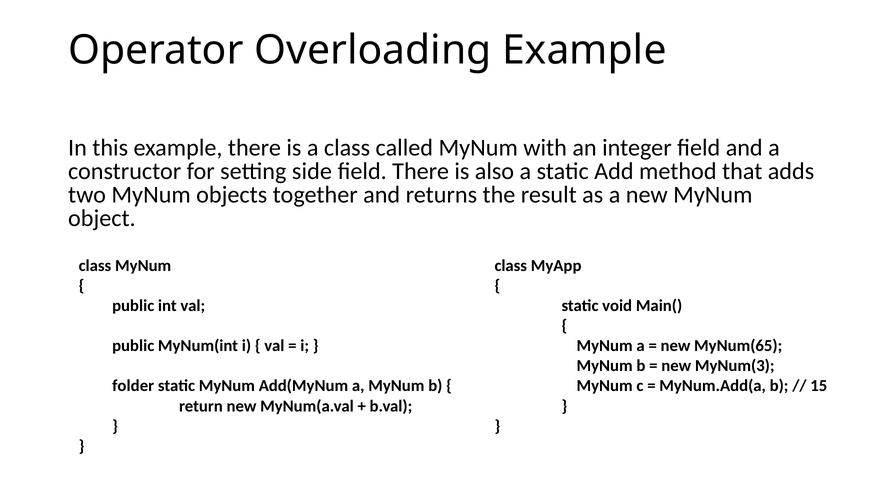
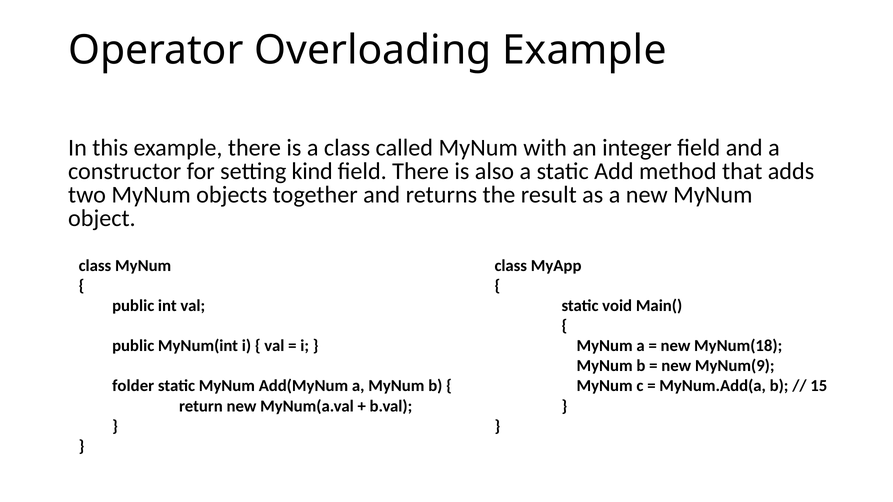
side: side -> kind (312, 171)
MyNum(65: MyNum(65 -> MyNum(18 (738, 346)
MyNum(3: MyNum(3 -> MyNum(9 (735, 366)
